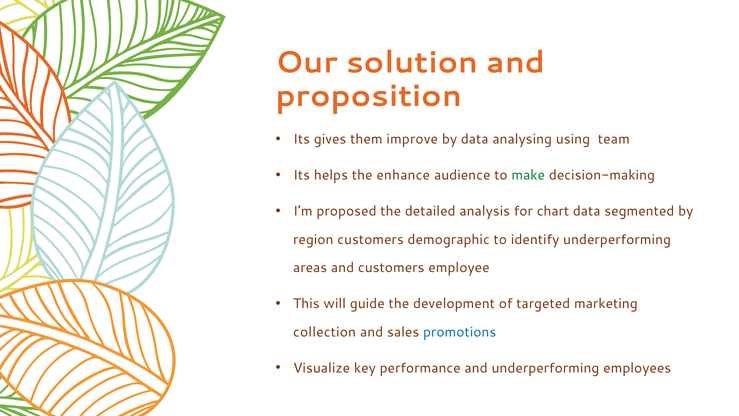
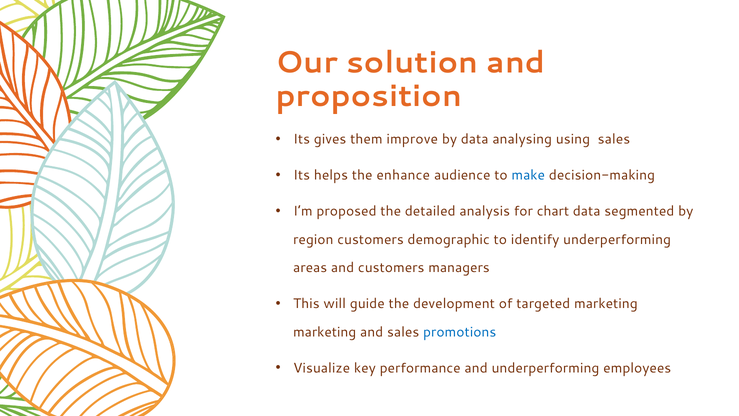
using team: team -> sales (614, 139)
make colour: green -> blue (528, 175)
employee: employee -> managers (459, 268)
collection: collection -> marketing (325, 332)
